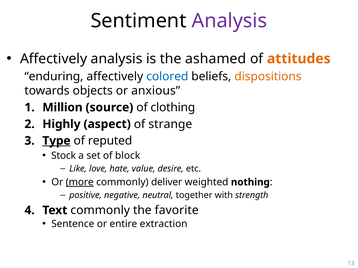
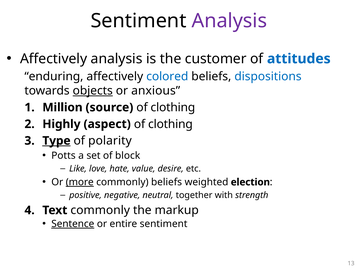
ashamed: ashamed -> customer (216, 59)
attitudes colour: orange -> blue (299, 59)
dispositions colour: orange -> blue (268, 77)
objects underline: none -> present (93, 91)
aspect of strange: strange -> clothing (170, 124)
reputed: reputed -> polarity (110, 141)
Stock: Stock -> Potts (63, 156)
commonly deliver: deliver -> beliefs (167, 182)
nothing: nothing -> election (250, 182)
favorite: favorite -> markup (177, 211)
Sentence underline: none -> present (73, 224)
entire extraction: extraction -> sentiment (164, 224)
